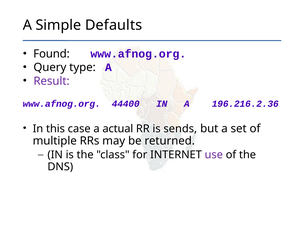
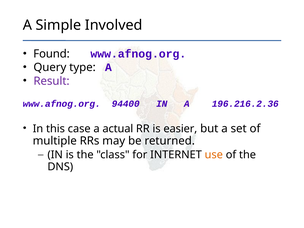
Defaults: Defaults -> Involved (114, 25)
44400: 44400 -> 94400 (126, 104)
sends: sends -> easier (180, 129)
use colour: purple -> orange (214, 155)
